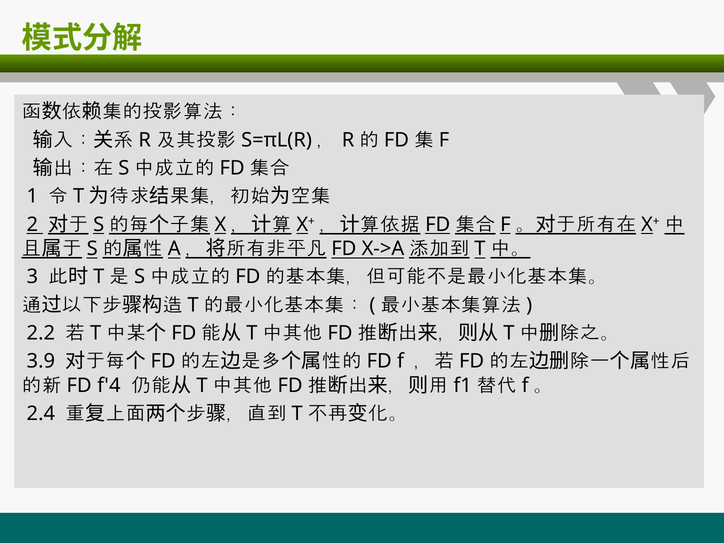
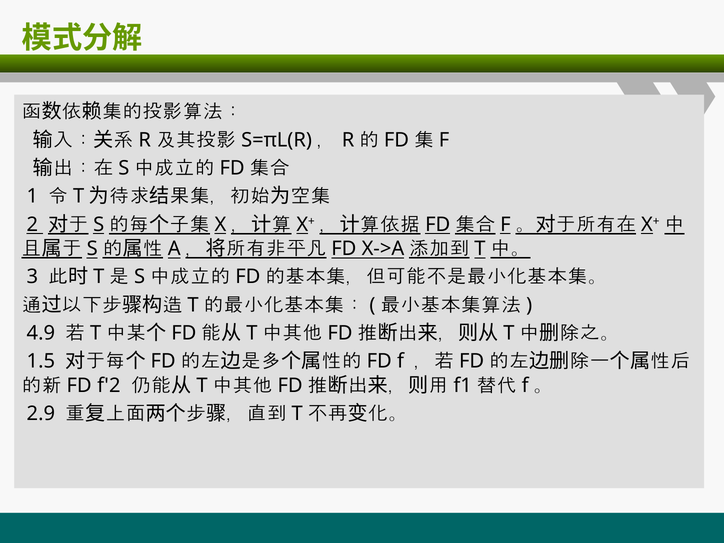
2.2: 2.2 -> 4.9 (41, 333)
3.9: 3.9 -> 1.5 (41, 361)
f'4: f'4 -> f'2 (109, 385)
2.4: 2.4 -> 2.9 (41, 414)
